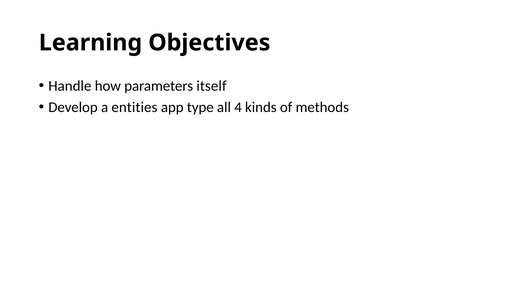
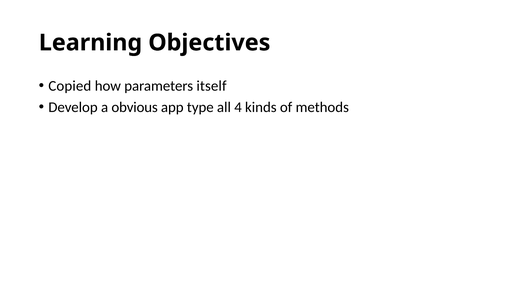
Handle: Handle -> Copied (70, 86)
entities: entities -> obvious (135, 107)
